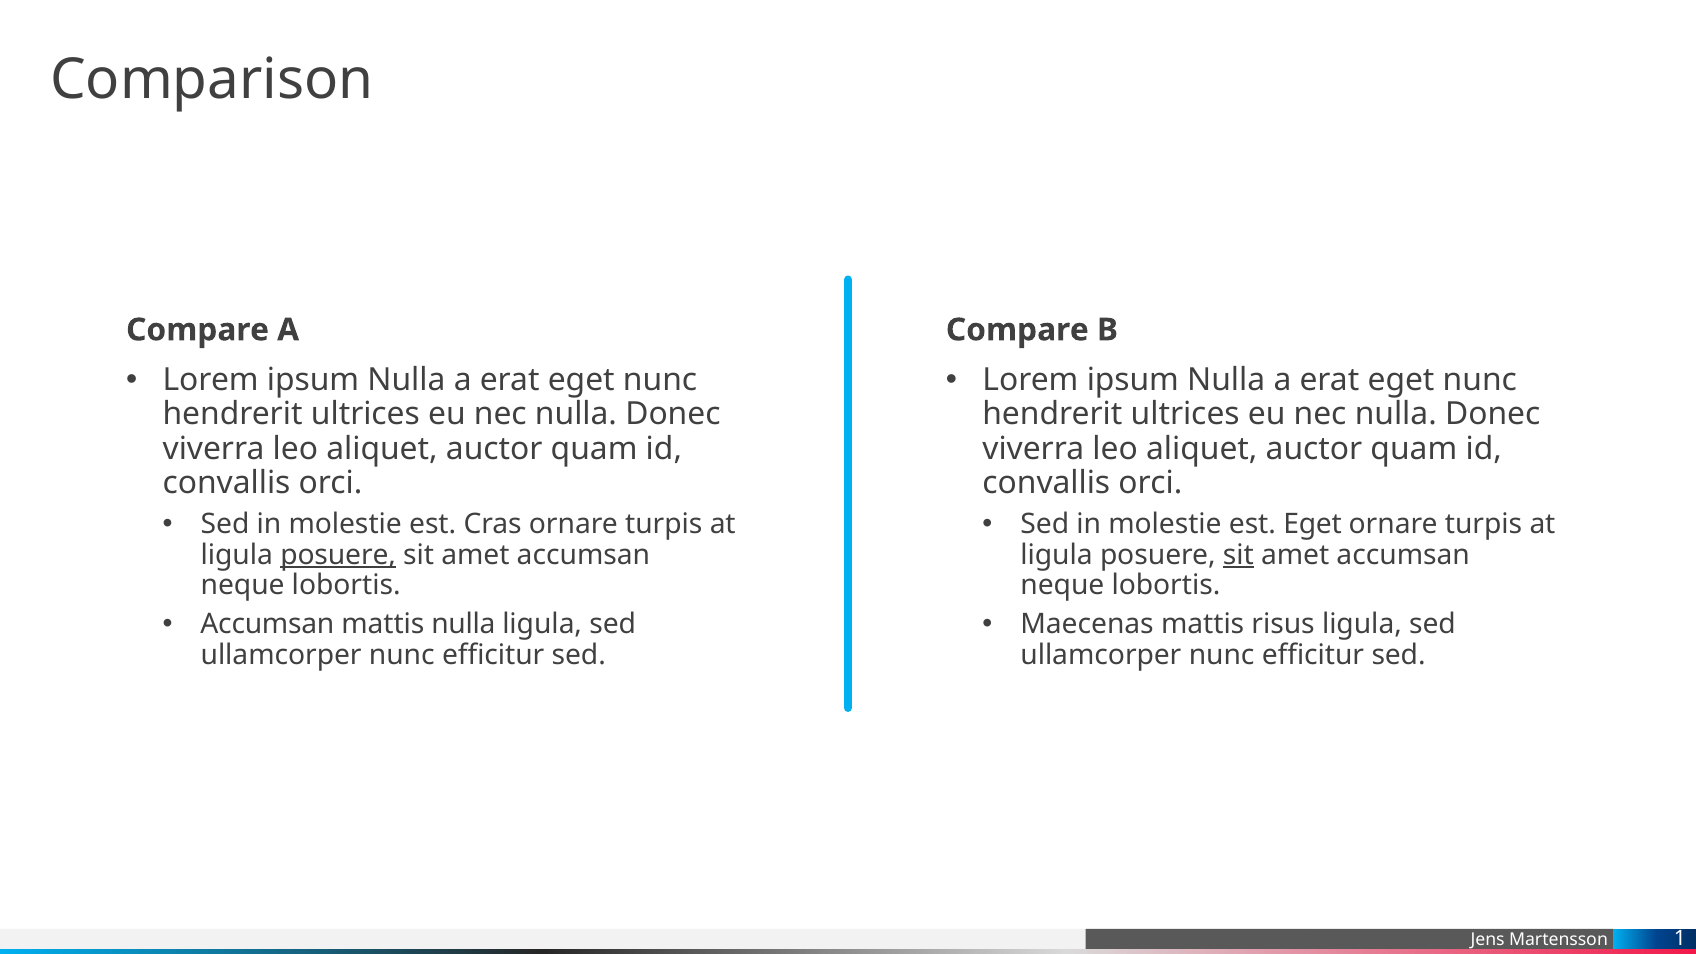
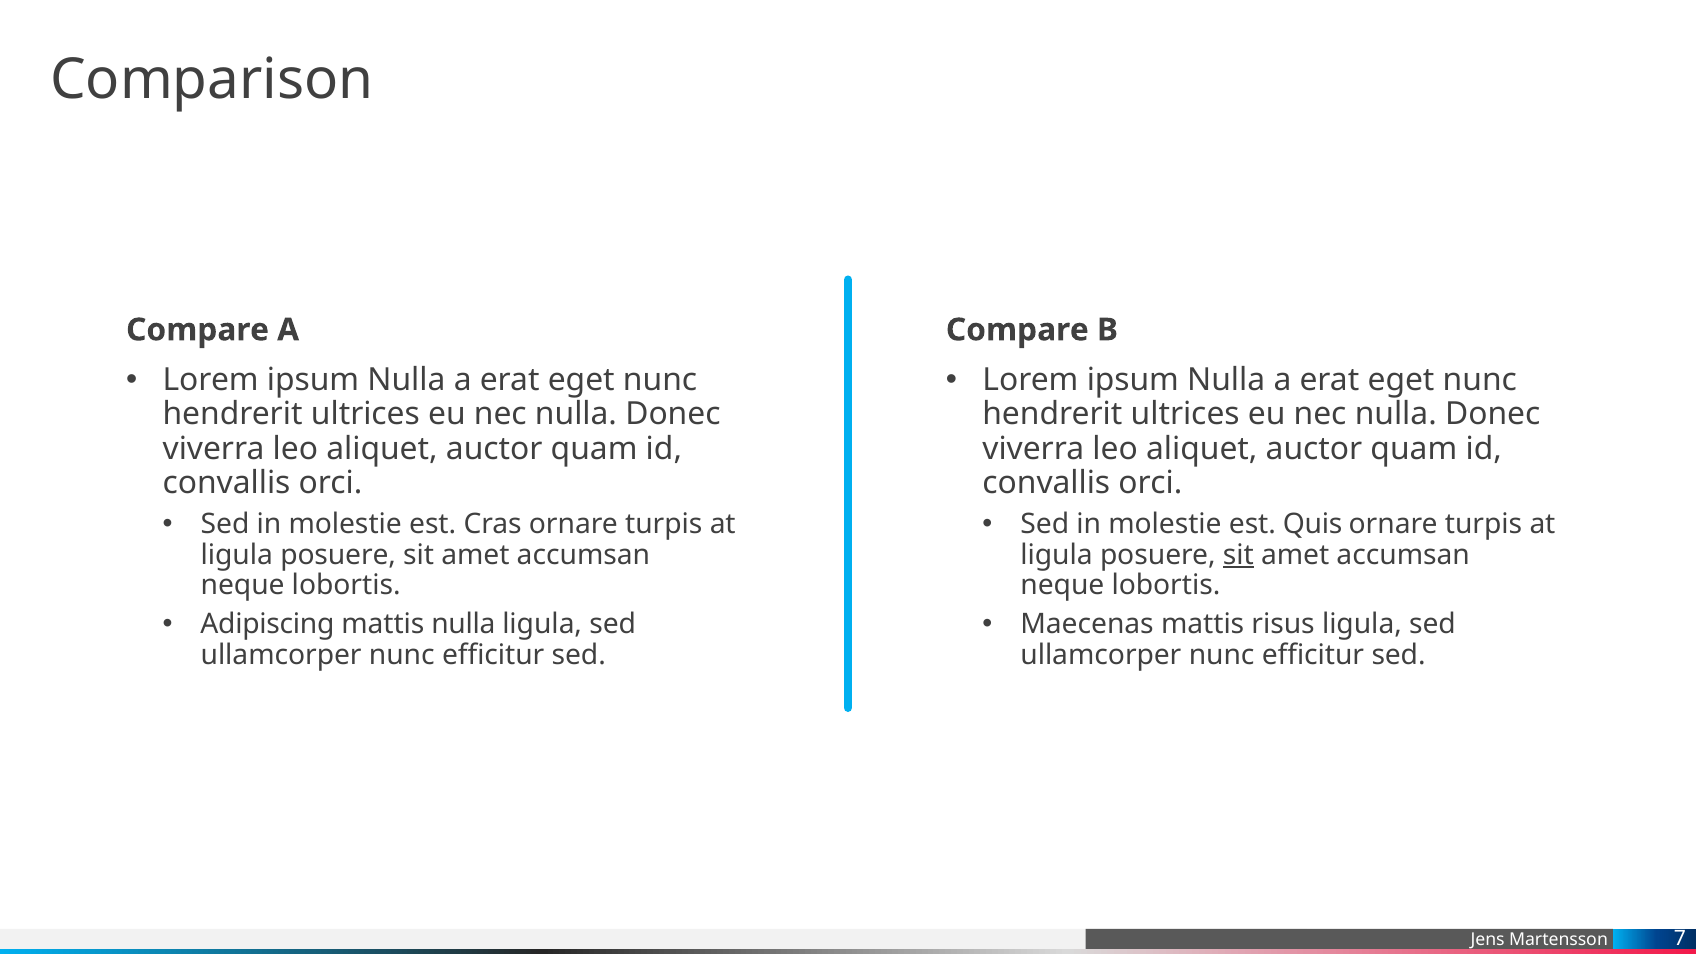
est Eget: Eget -> Quis (1313, 524)
posuere underline: present -> none (338, 555)
Accumsan: Accumsan -> Adipiscing (267, 625)
1: 1 -> 7 (1680, 939)
